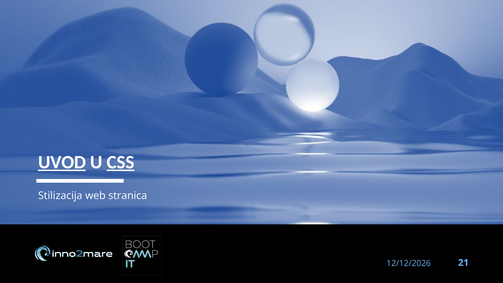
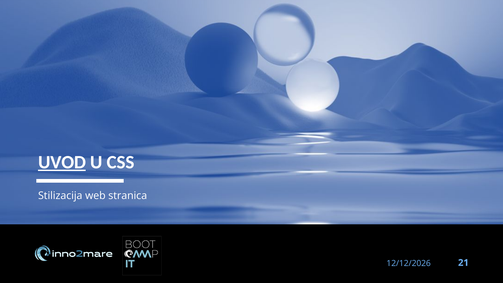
CSS underline: present -> none (120, 162)
